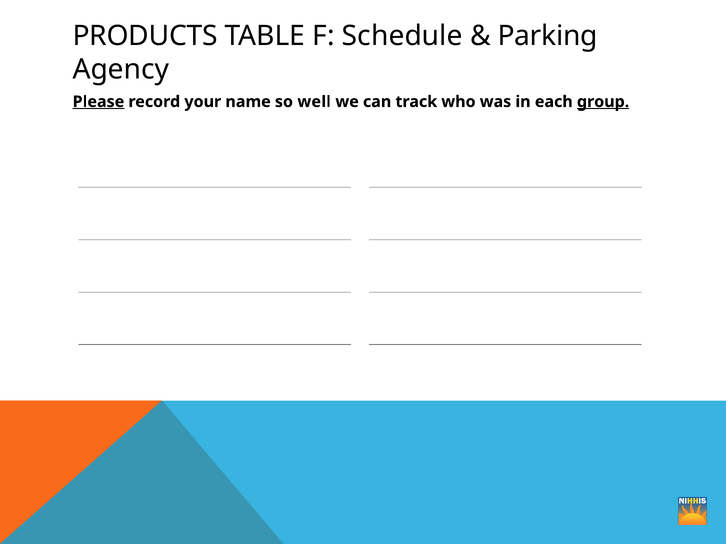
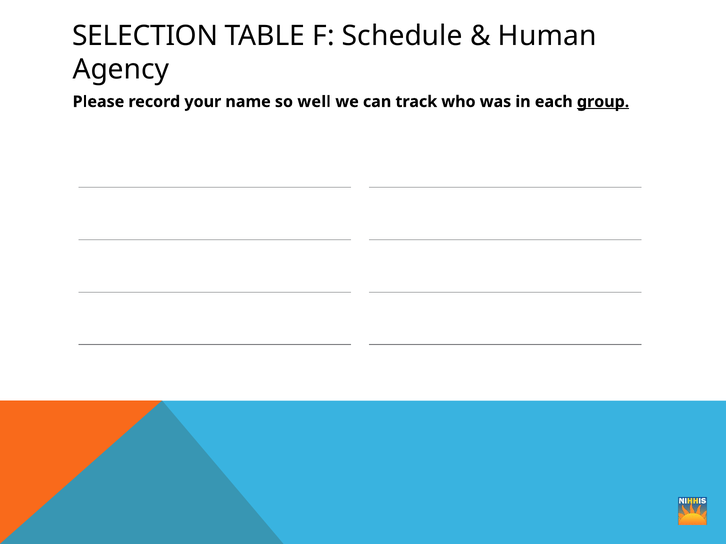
PRODUCTS: PRODUCTS -> SELECTION (145, 36)
Parking: Parking -> Human (547, 36)
Please underline: present -> none (98, 102)
